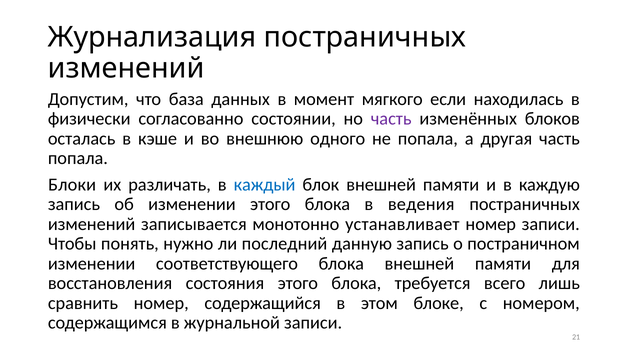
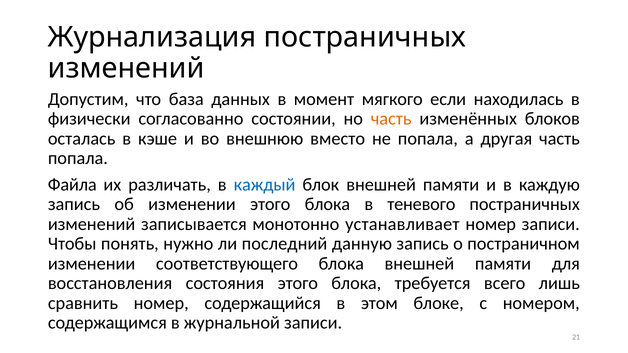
часть colour: purple -> orange (391, 119)
одного: одного -> вместо (338, 139)
Блоки: Блоки -> Файла (72, 185)
ведения: ведения -> теневого (421, 204)
